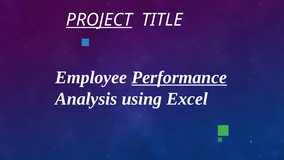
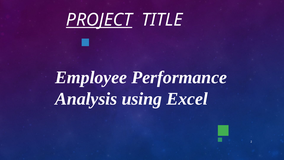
Performance underline: present -> none (179, 77)
